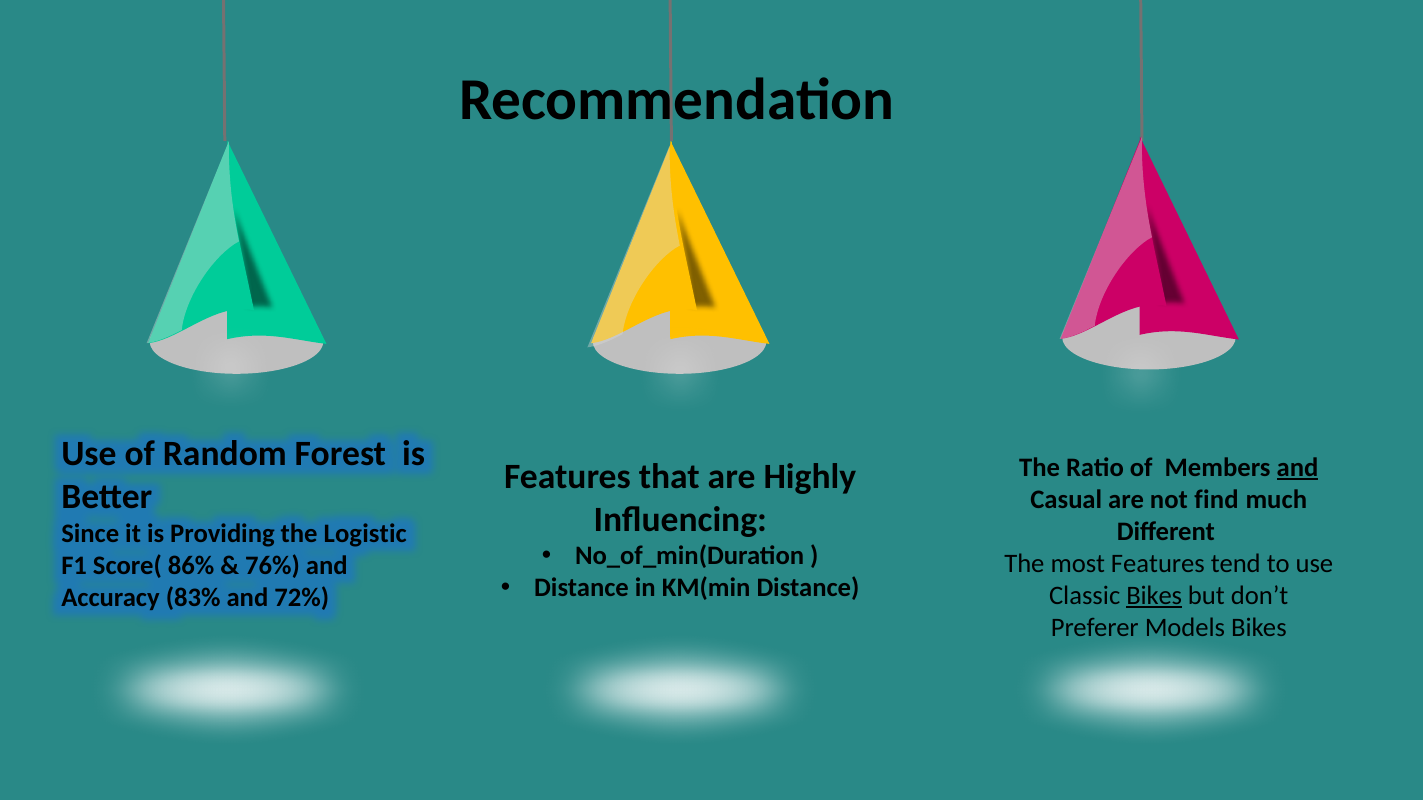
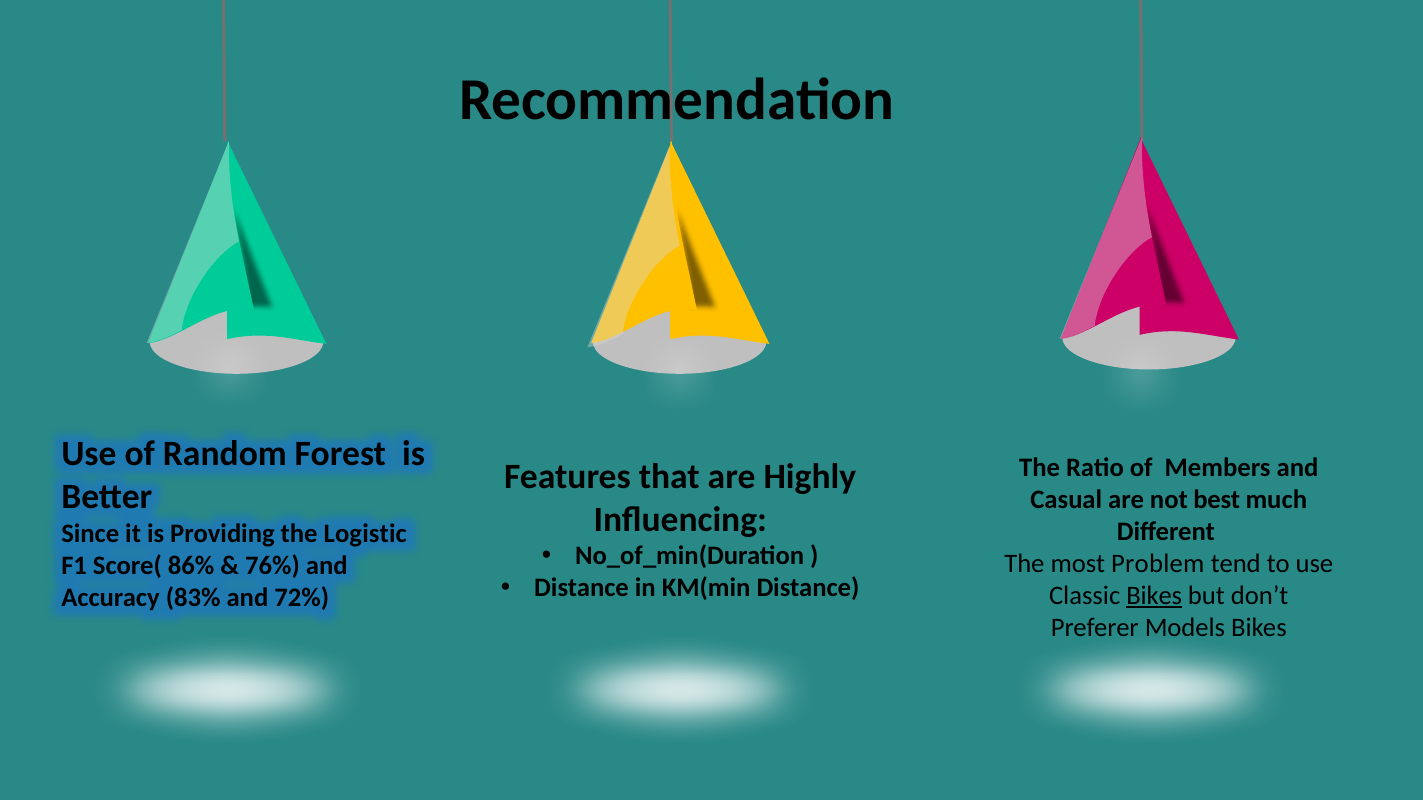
and underline: present -> none (1297, 468)
find: find -> best (1217, 500)
most Features: Features -> Problem (1158, 564)
